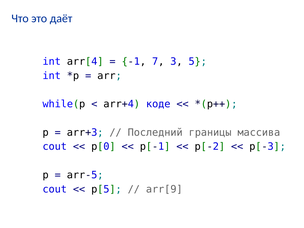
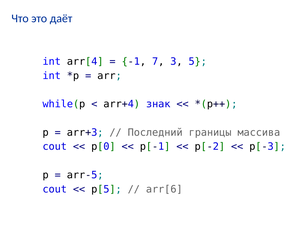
коде: коде -> знак (158, 104)
arr[9: arr[9 -> arr[6 (164, 189)
